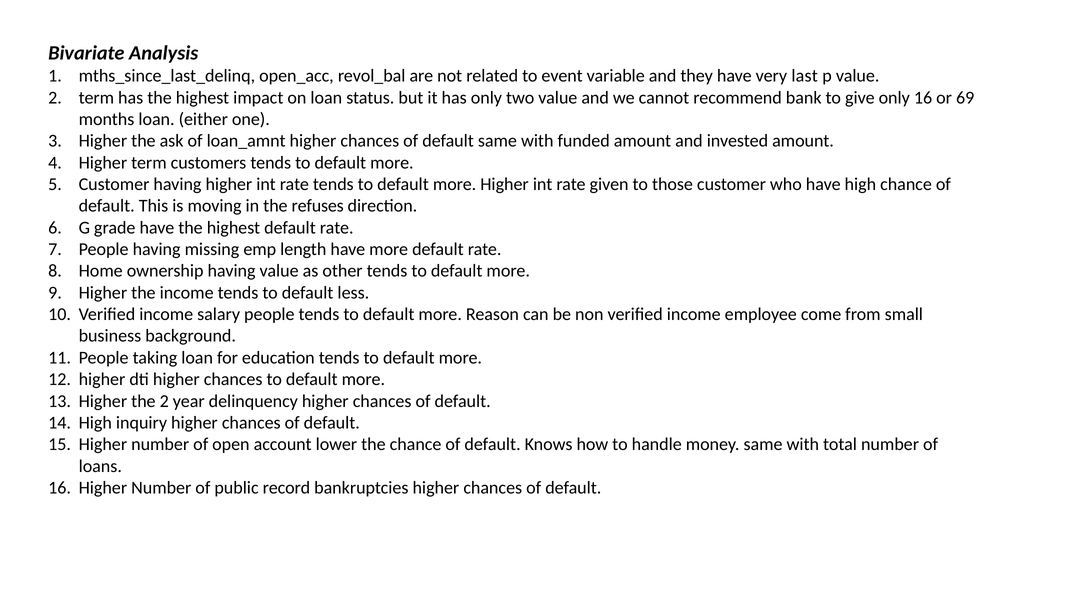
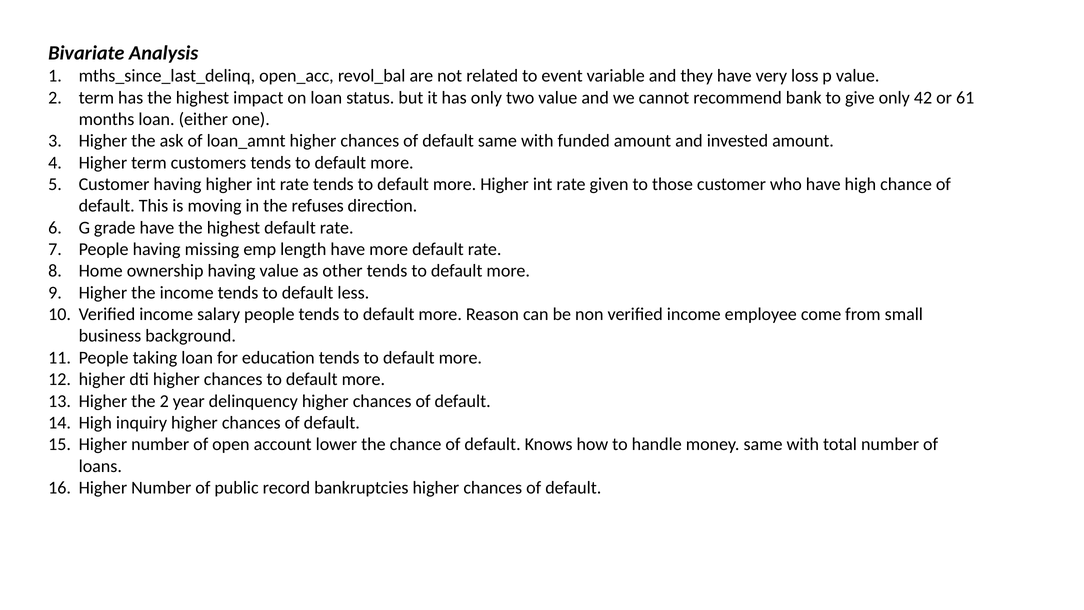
last: last -> loss (805, 76)
only 16: 16 -> 42 (923, 98)
69: 69 -> 61 (965, 98)
